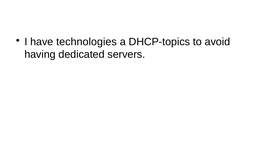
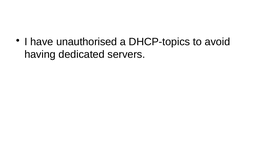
technologies: technologies -> unauthorised (87, 42)
